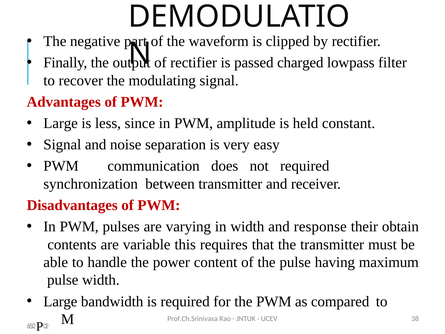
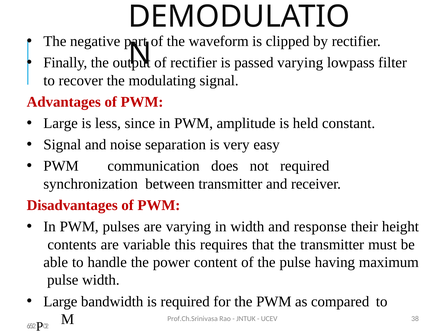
passed charged: charged -> varying (300, 63)
obtain: obtain -> height (400, 226)
